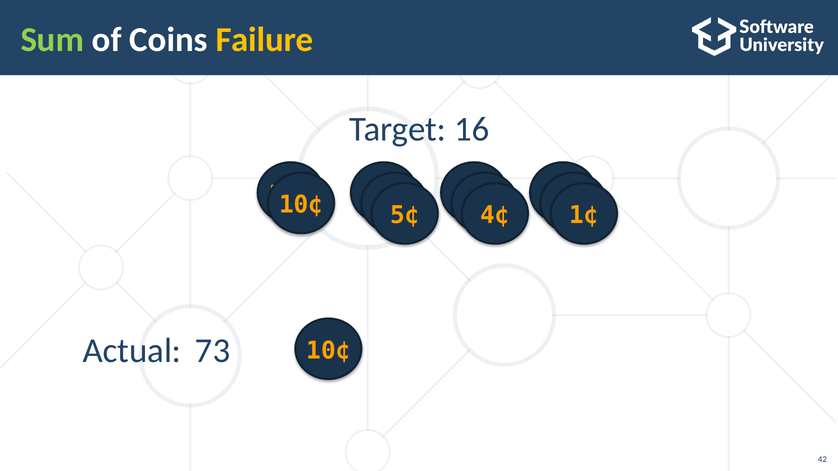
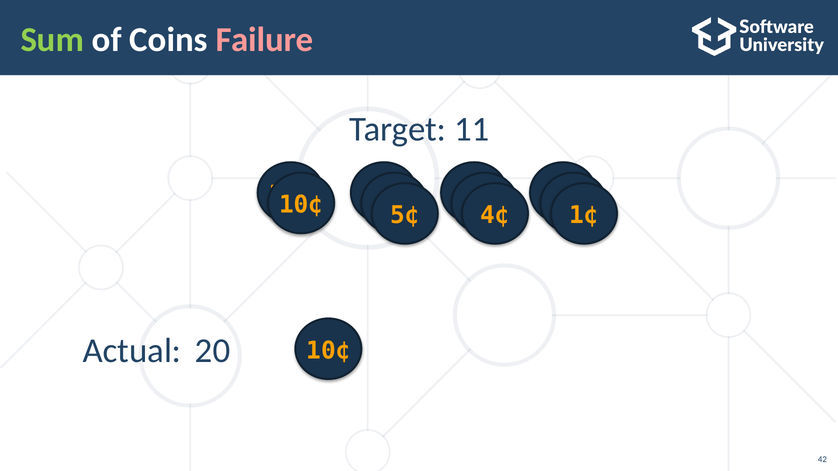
Failure colour: yellow -> pink (265, 40)
16: 16 -> 11 (472, 130)
73: 73 -> 20 (213, 351)
